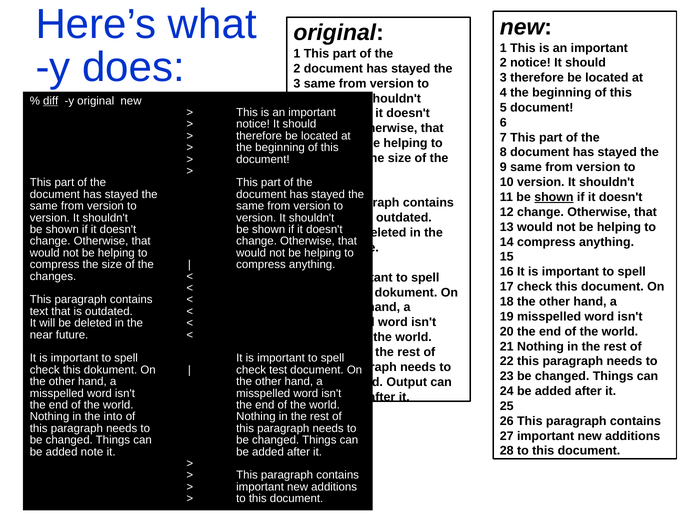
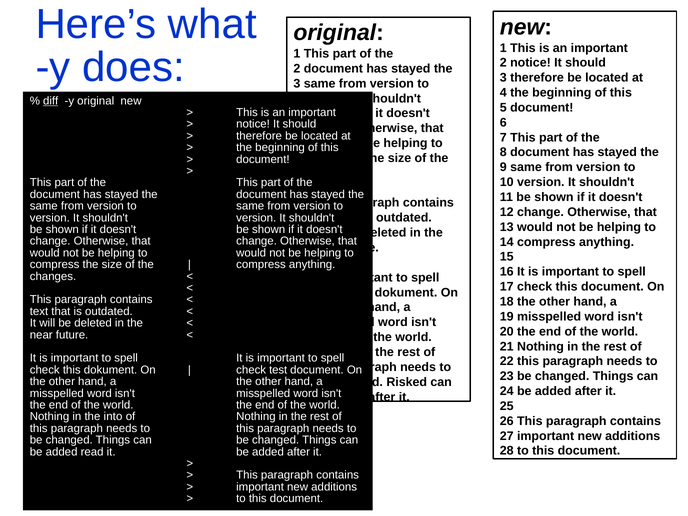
shown underline: present -> none (554, 197)
Output: Output -> Risked (407, 382)
note: note -> read (92, 452)
